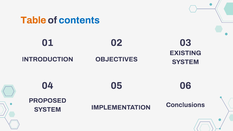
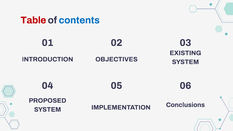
Table colour: orange -> red (33, 20)
